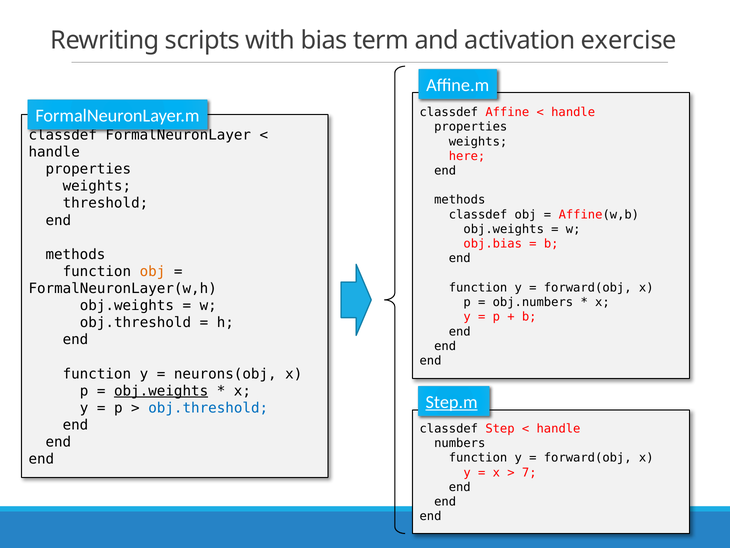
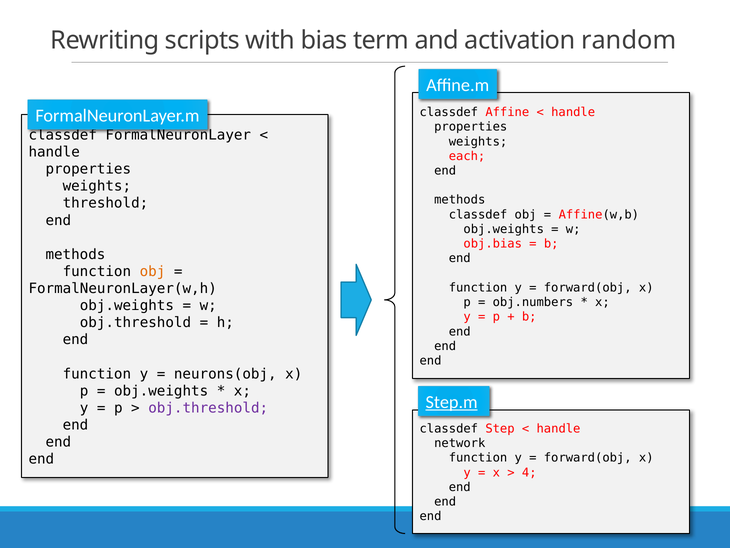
exercise: exercise -> random (629, 40)
here: here -> each (467, 156)
obj.weights underline: present -> none (161, 391)
obj.threshold colour: blue -> purple (208, 408)
numbers: numbers -> network (460, 443)
7: 7 -> 4 (529, 472)
